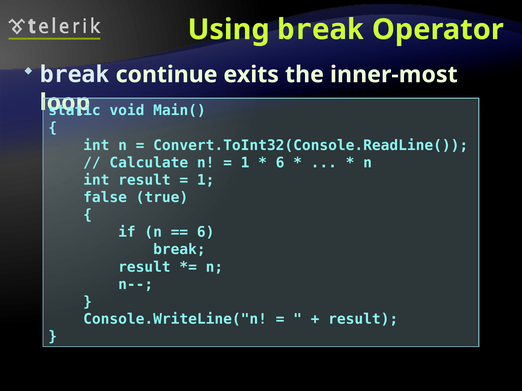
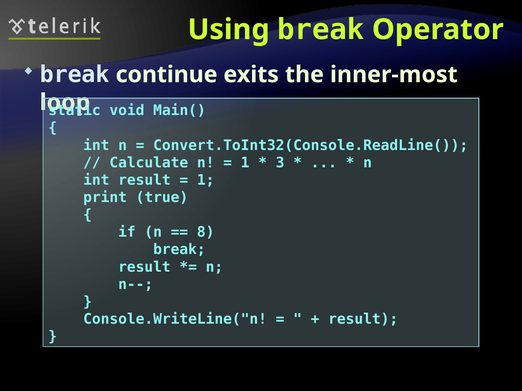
6: 6 -> 3 (280, 163)
false: false -> print (105, 198)
6: 6 -> 8 (206, 232)
